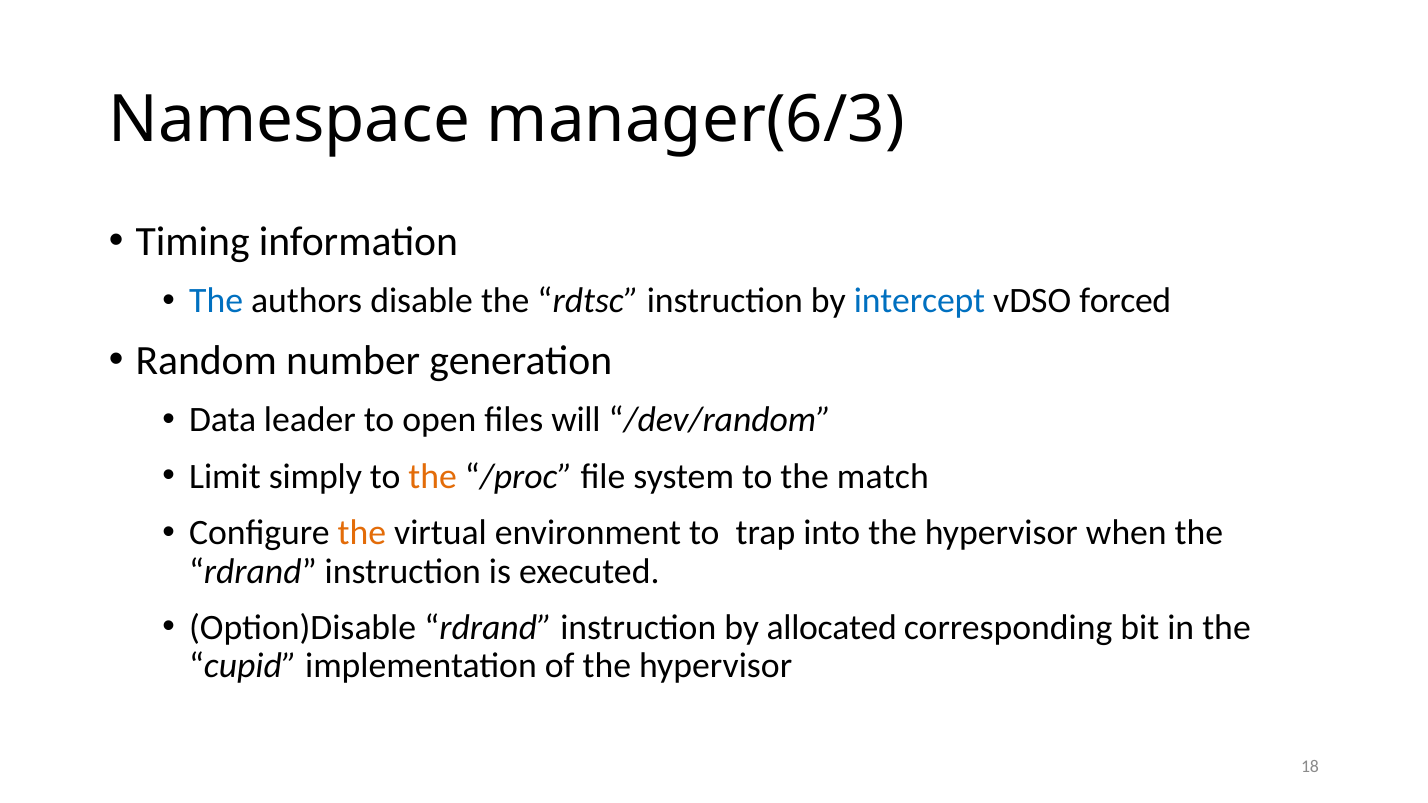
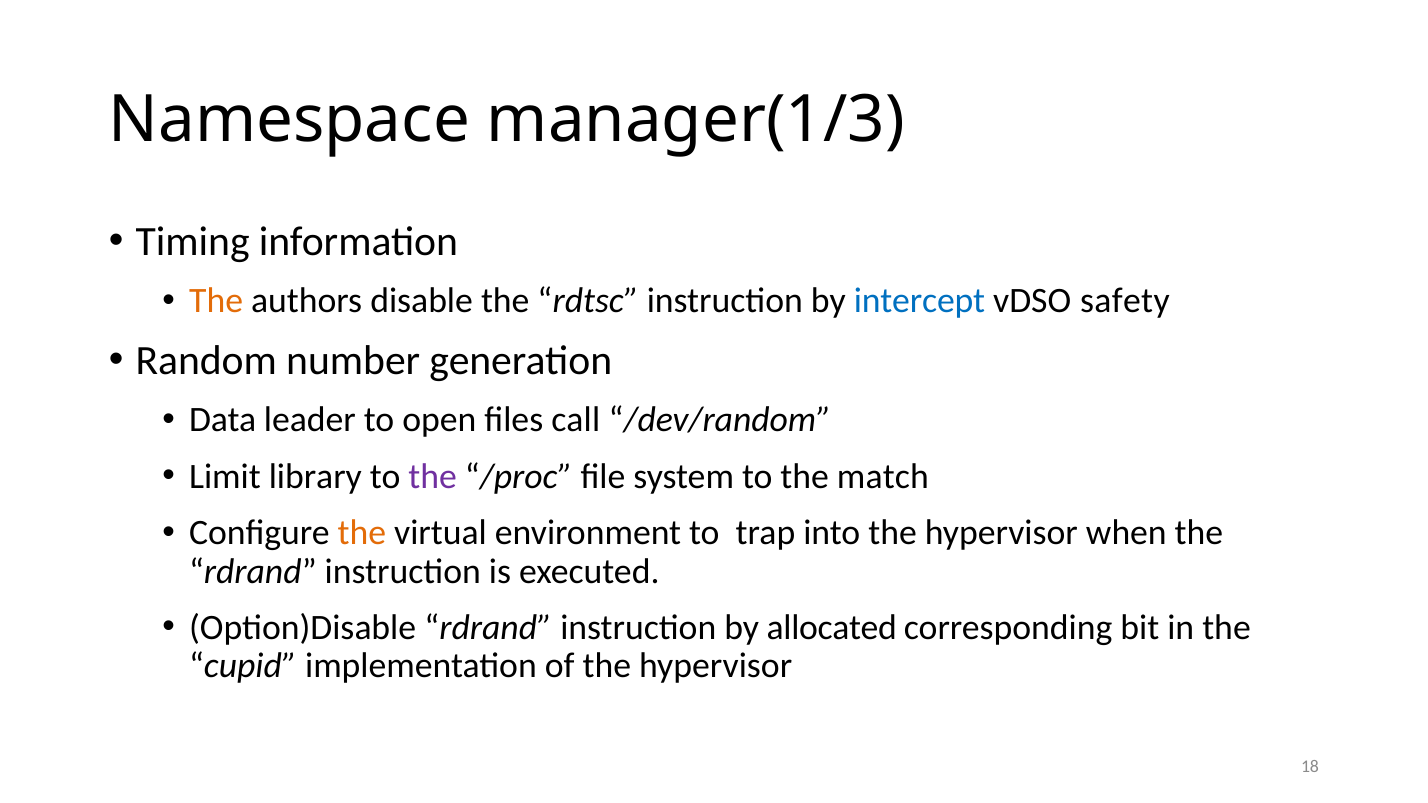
manager(6/3: manager(6/3 -> manager(1/3 (696, 120)
The colour: blue -> orange (216, 301)
forced: forced -> safety (1125, 301)
will: will -> call (576, 420)
simply: simply -> library (315, 476)
the colour: orange -> purple (433, 476)
